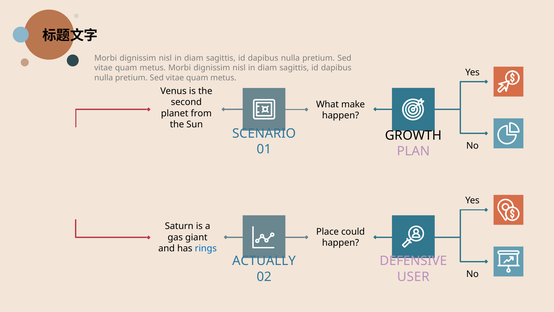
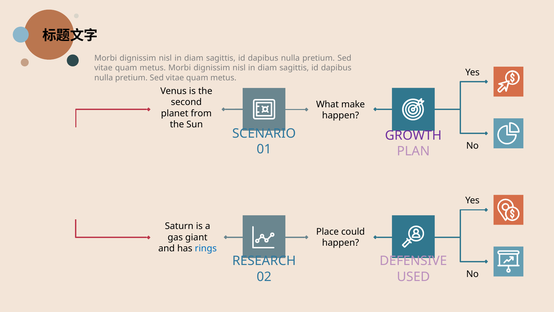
GROWTH colour: black -> purple (413, 135)
ACTUALLY: ACTUALLY -> RESEARCH (264, 261)
USER: USER -> USED (413, 276)
